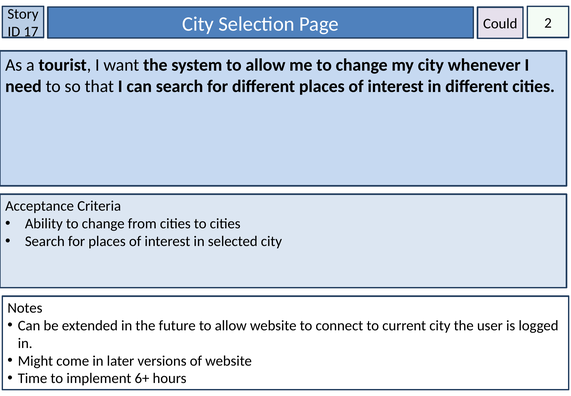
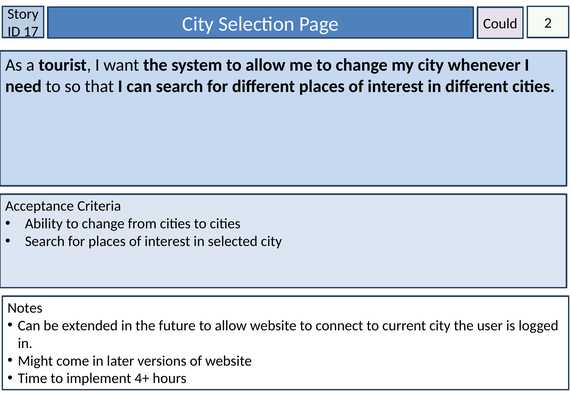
6+: 6+ -> 4+ (142, 378)
